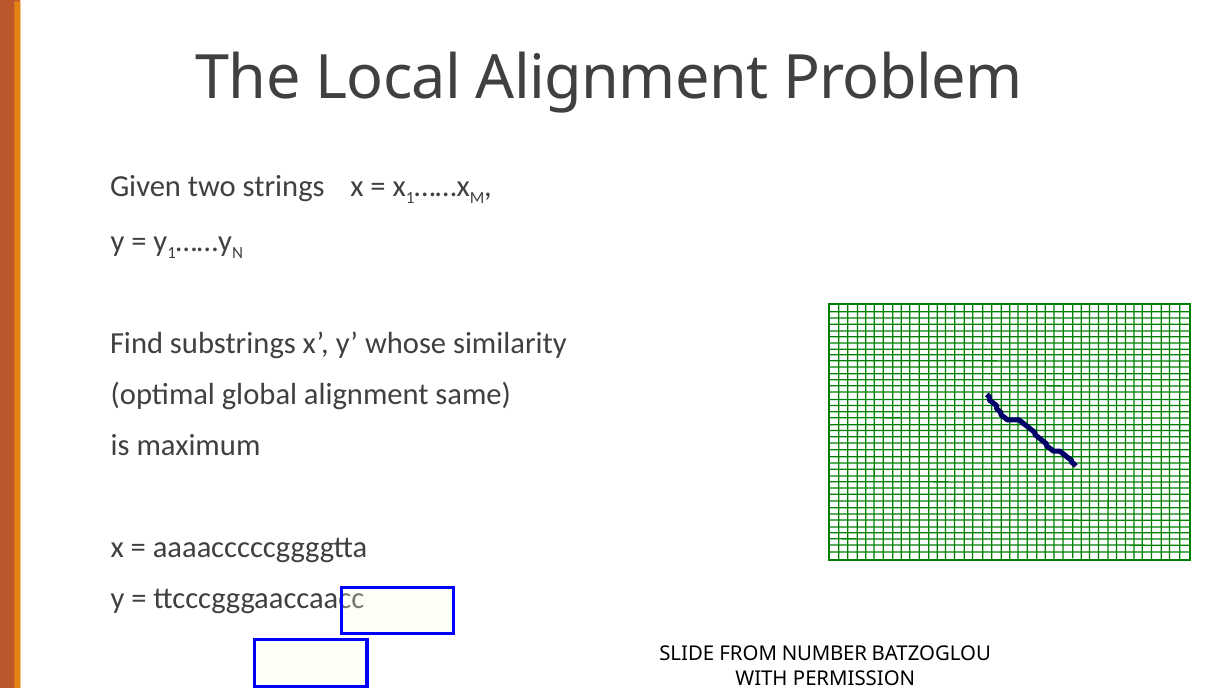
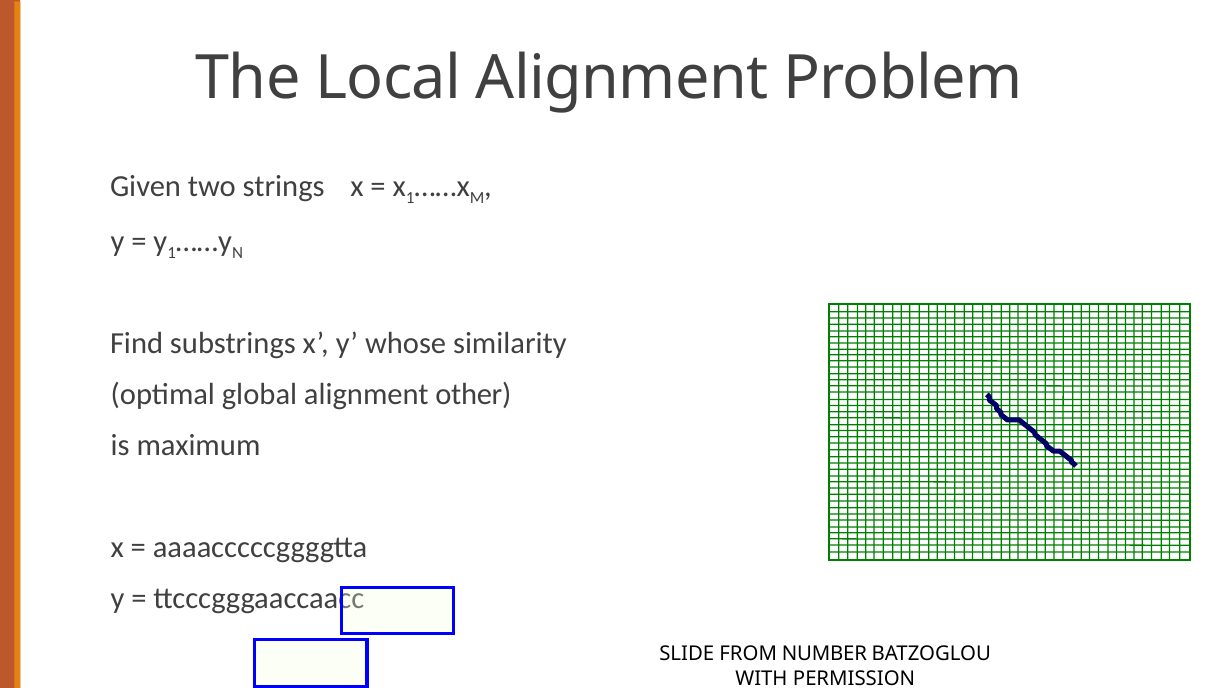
same: same -> other (473, 395)
